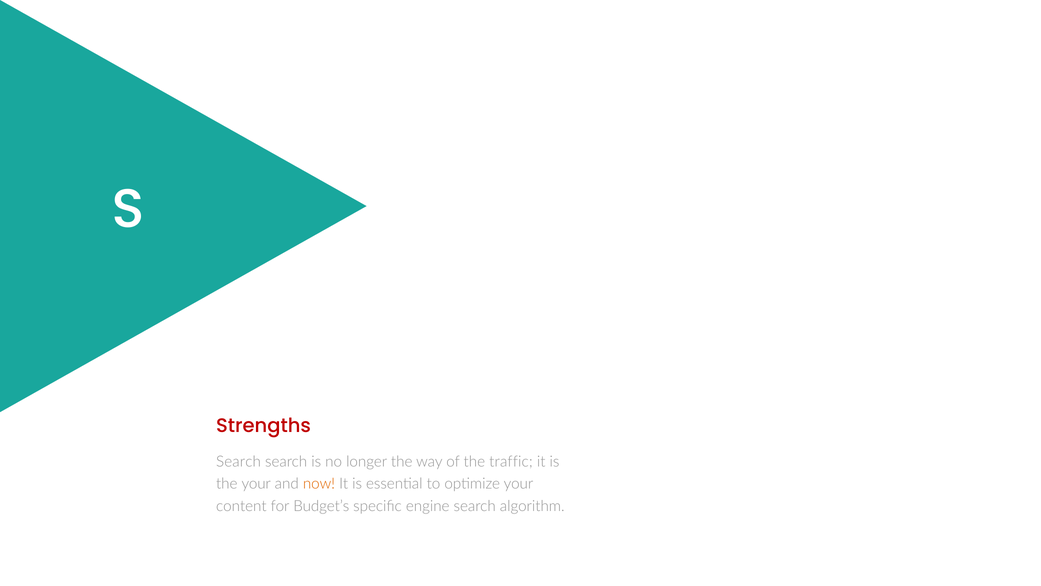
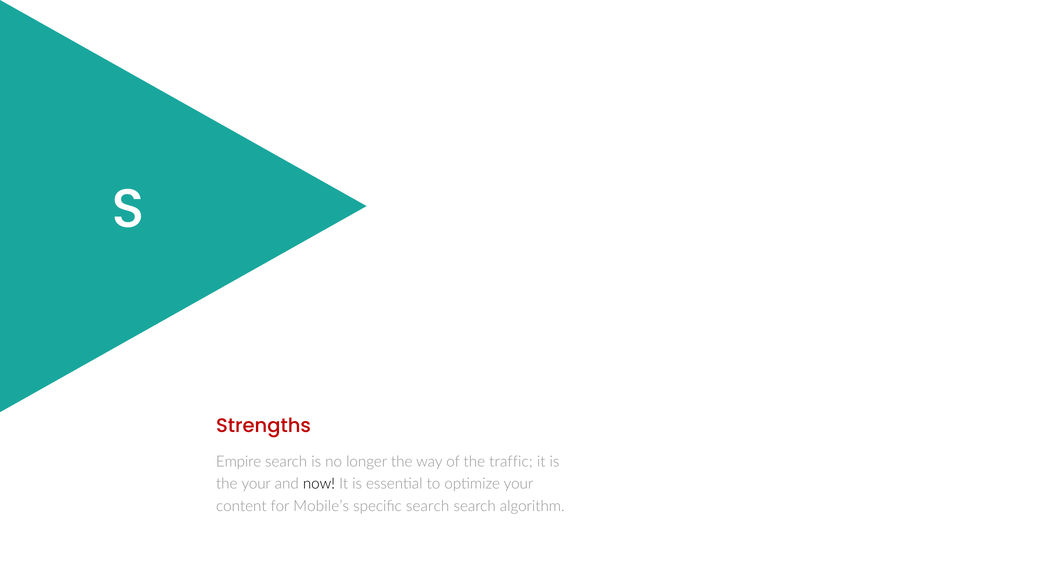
Search: Search -> Empire (239, 462)
now colour: orange -> black (319, 484)
Budget’s: Budget’s -> Mobile’s (321, 506)
specific engine: engine -> search (428, 506)
